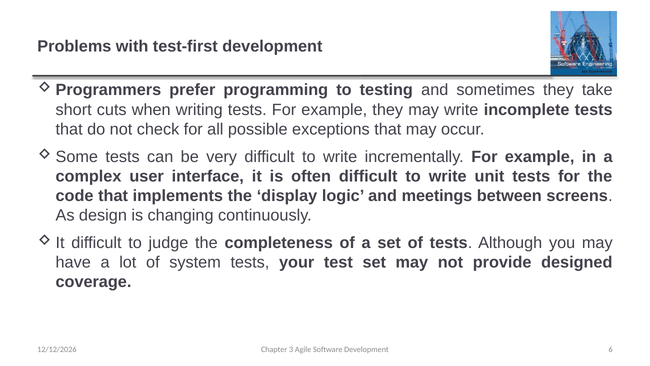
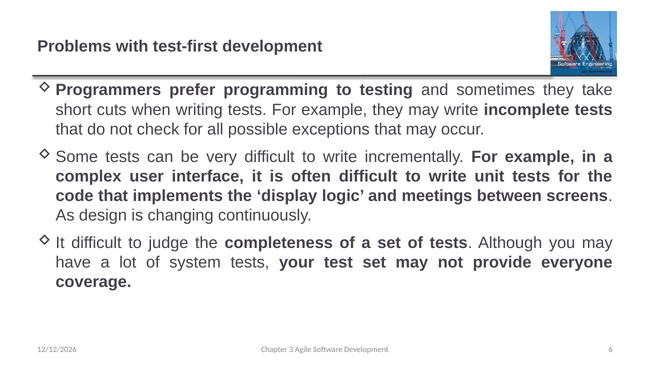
designed: designed -> everyone (577, 262)
